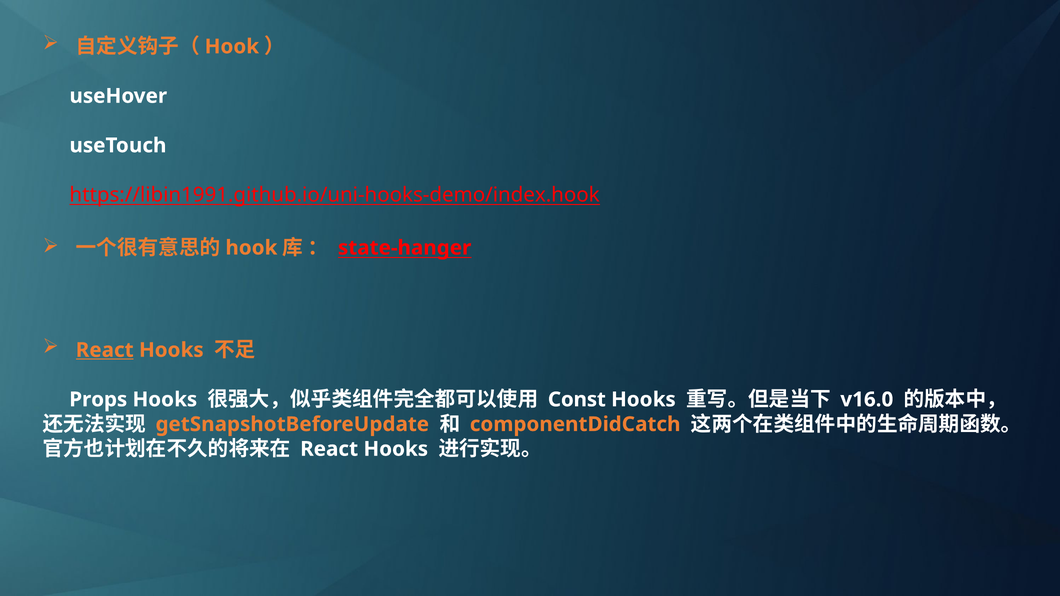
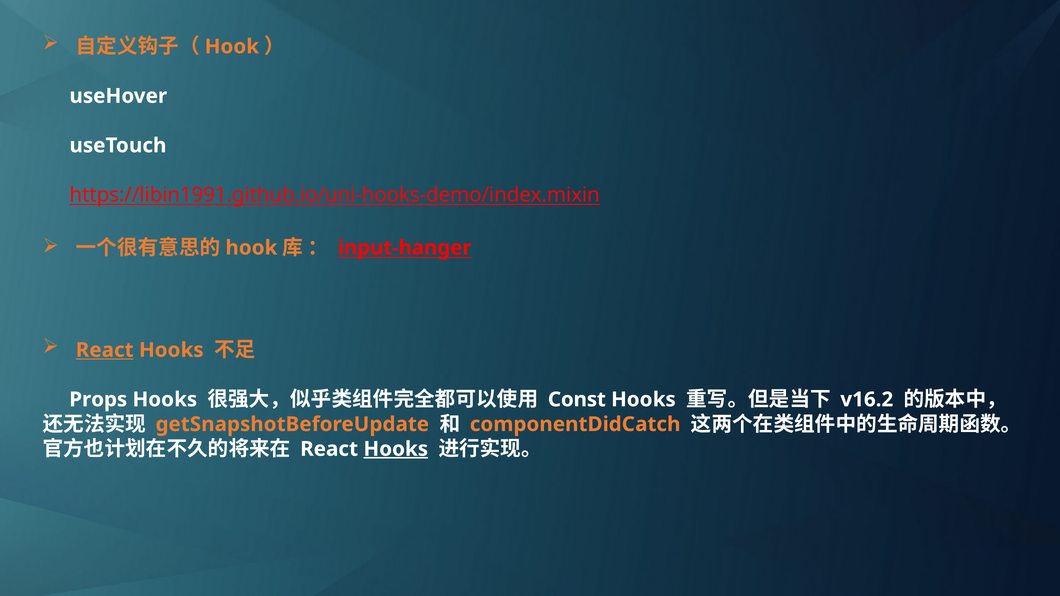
https://libin1991.github.io/uni-hooks-demo/index.hook: https://libin1991.github.io/uni-hooks-demo/index.hook -> https://libin1991.github.io/uni-hooks-demo/index.mixin (335, 195)
state-hanger: state-hanger -> input-hanger (405, 248)
v16.0: v16.0 -> v16.2 (867, 400)
Hooks underline: none -> present (396, 449)
